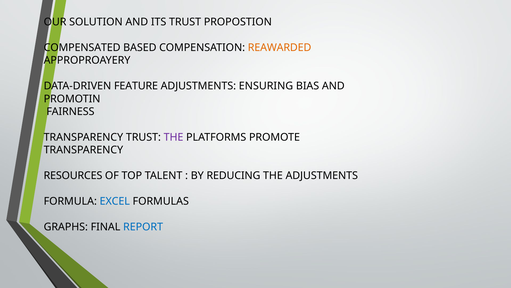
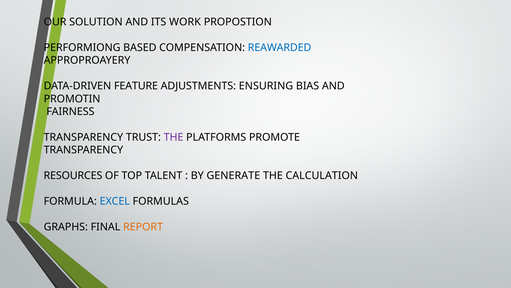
ITS TRUST: TRUST -> WORK (185, 22)
COMPENSATED: COMPENSATED -> PERFORMIONG (82, 48)
REAWARDED colour: orange -> blue (280, 48)
REDUCING: REDUCING -> GENERATE (233, 175)
THE ADJUSTMENTS: ADJUSTMENTS -> CALCULATION (322, 175)
REPORT colour: blue -> orange (143, 226)
